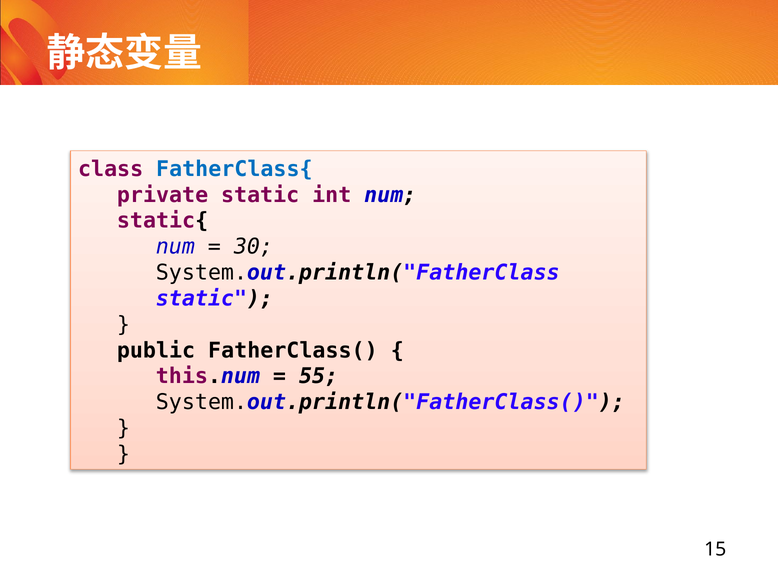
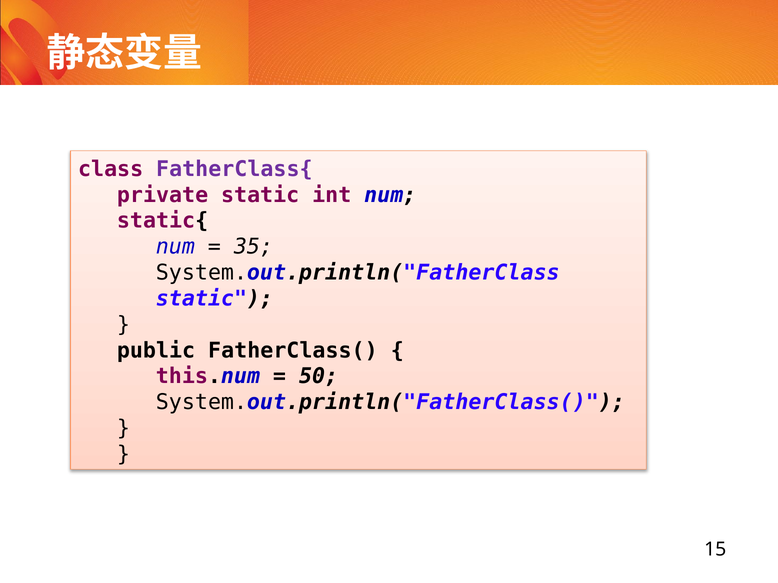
FatherClass{ colour: blue -> purple (234, 169)
30: 30 -> 35 (253, 247)
55: 55 -> 50 (319, 377)
